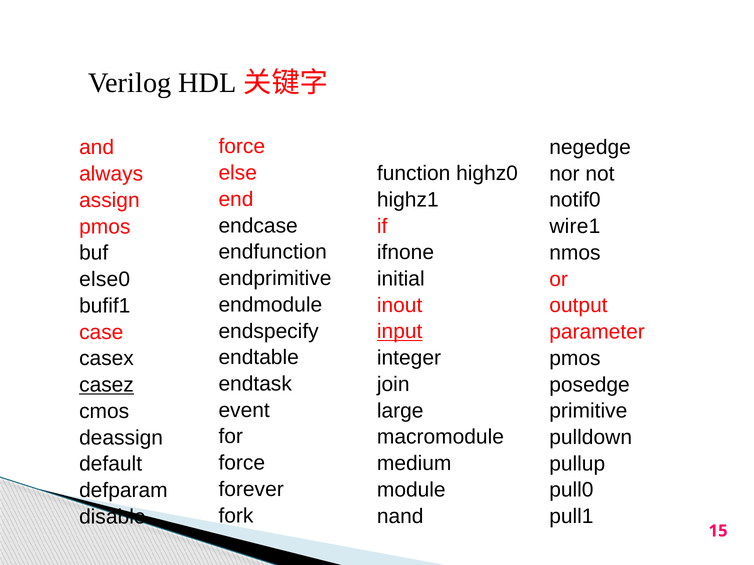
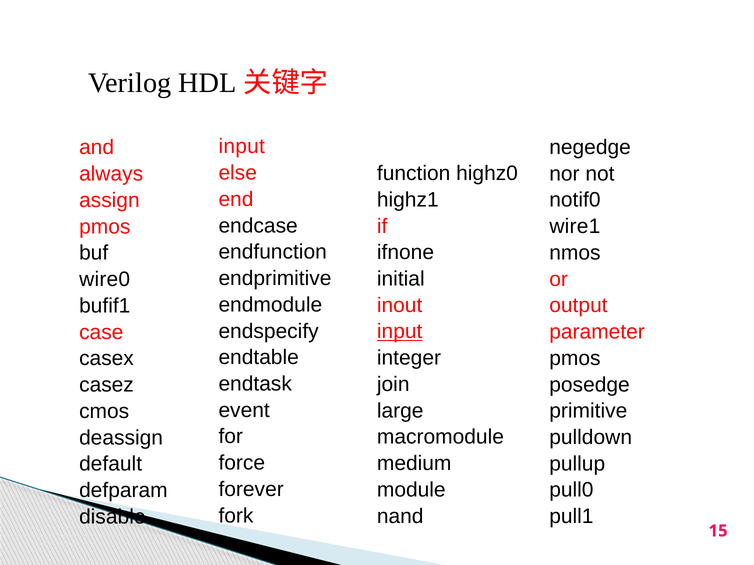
force: force -> input (242, 147)
else0: else0 -> wire0 (105, 280)
casez underline: present -> none (107, 385)
